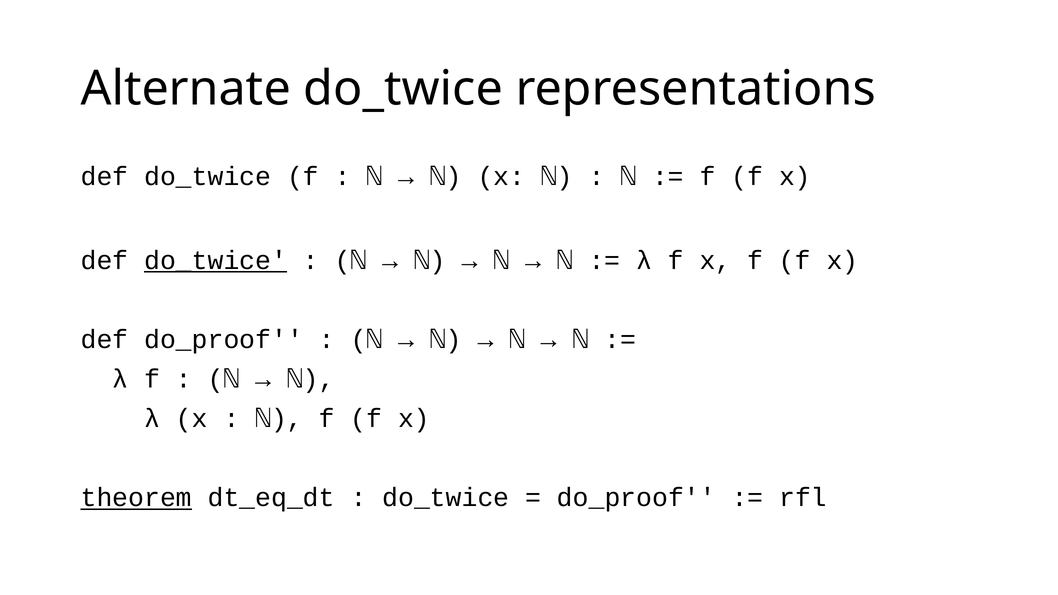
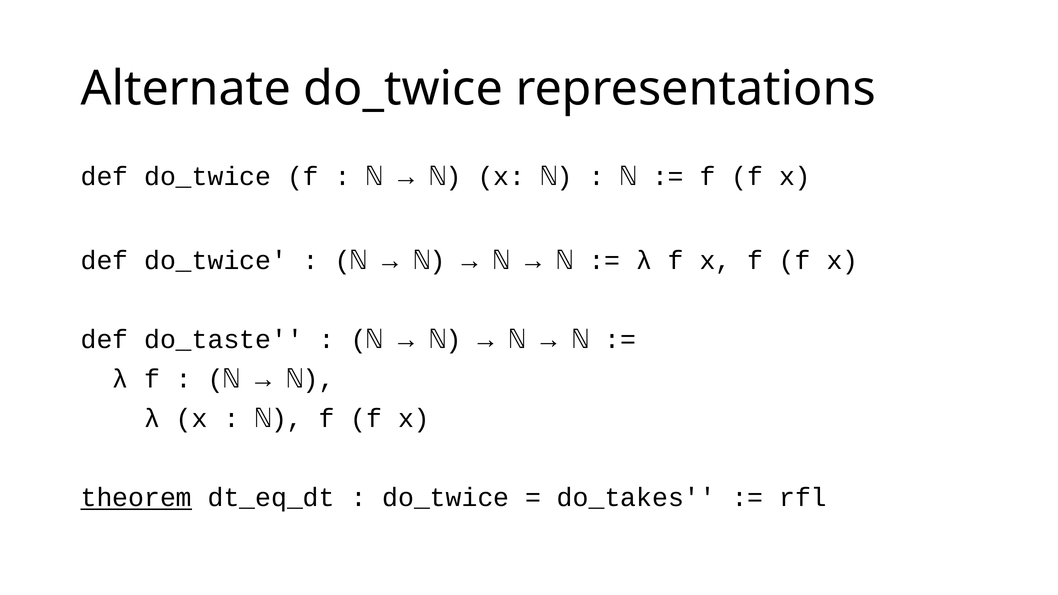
do_twice underline: present -> none (216, 260)
def do_proof: do_proof -> do_taste (224, 340)
do_proof: do_proof -> do_takes (636, 498)
